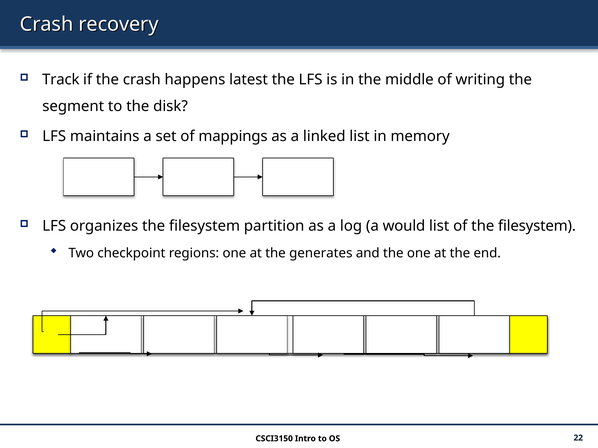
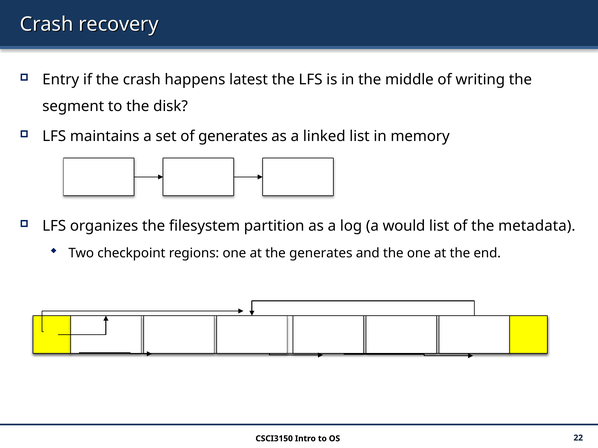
Track: Track -> Entry (61, 80)
of mappings: mappings -> generates (233, 136)
of the filesystem: filesystem -> metadata (537, 226)
